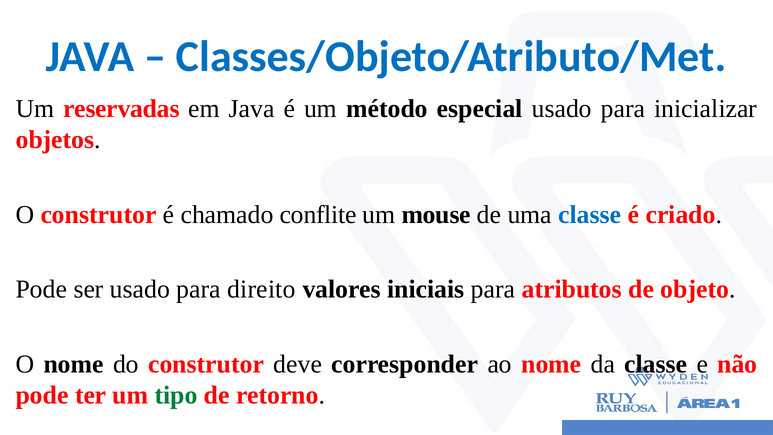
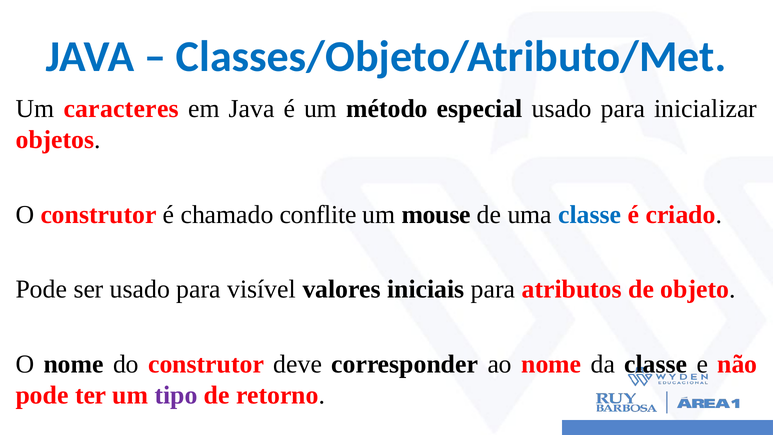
reservadas: reservadas -> caracteres (121, 109)
direito: direito -> visível (261, 289)
tipo colour: green -> purple (176, 395)
